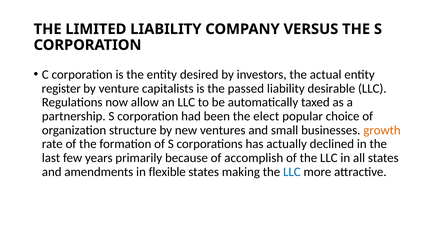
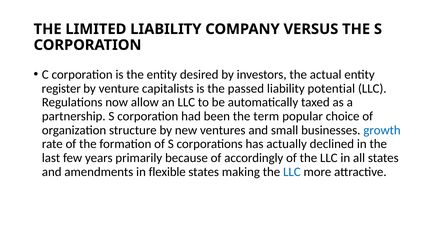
desirable: desirable -> potential (331, 88)
elect: elect -> term (266, 116)
growth colour: orange -> blue (382, 130)
accomplish: accomplish -> accordingly (254, 158)
